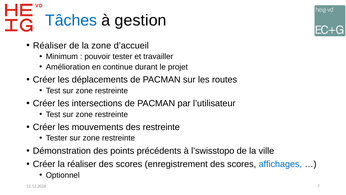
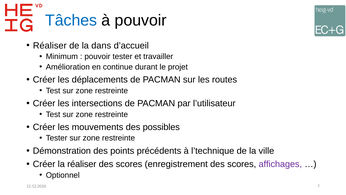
à gestion: gestion -> pouvoir (141, 20)
la zone: zone -> dans (101, 45)
des restreinte: restreinte -> possibles (161, 127)
l’swisstopo: l’swisstopo -> l’technique (213, 151)
affichages colour: blue -> purple (280, 164)
